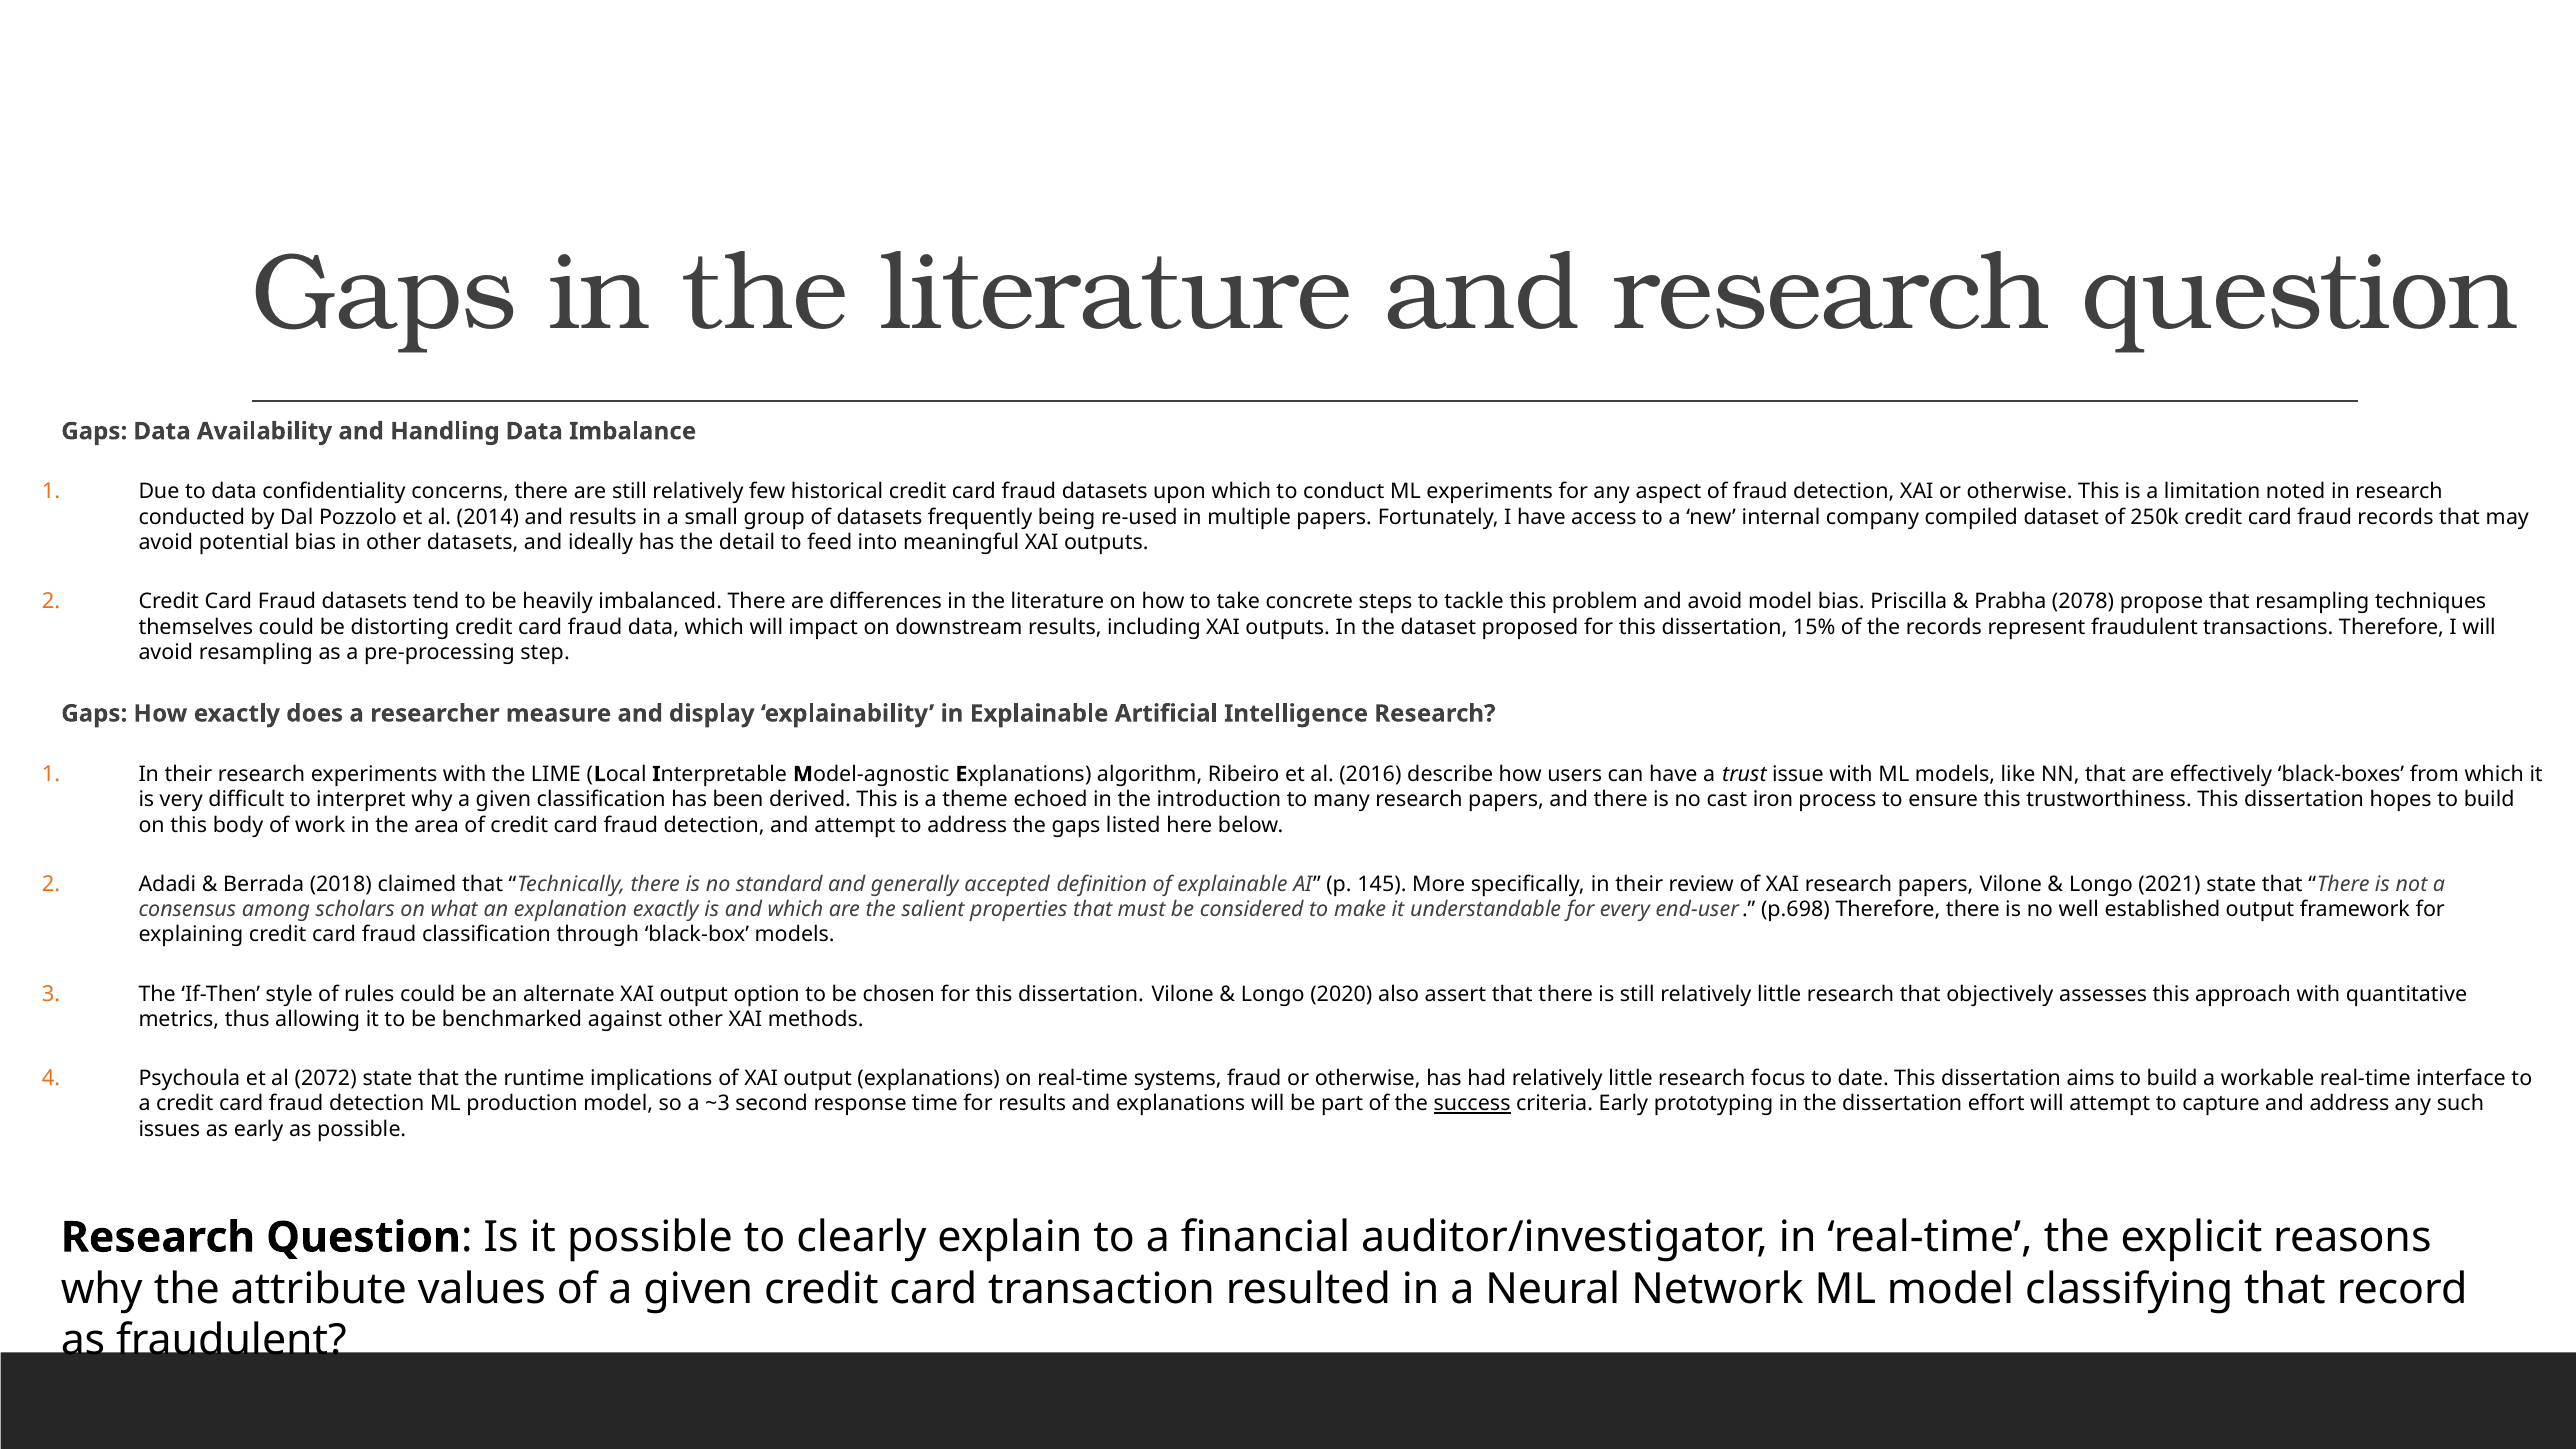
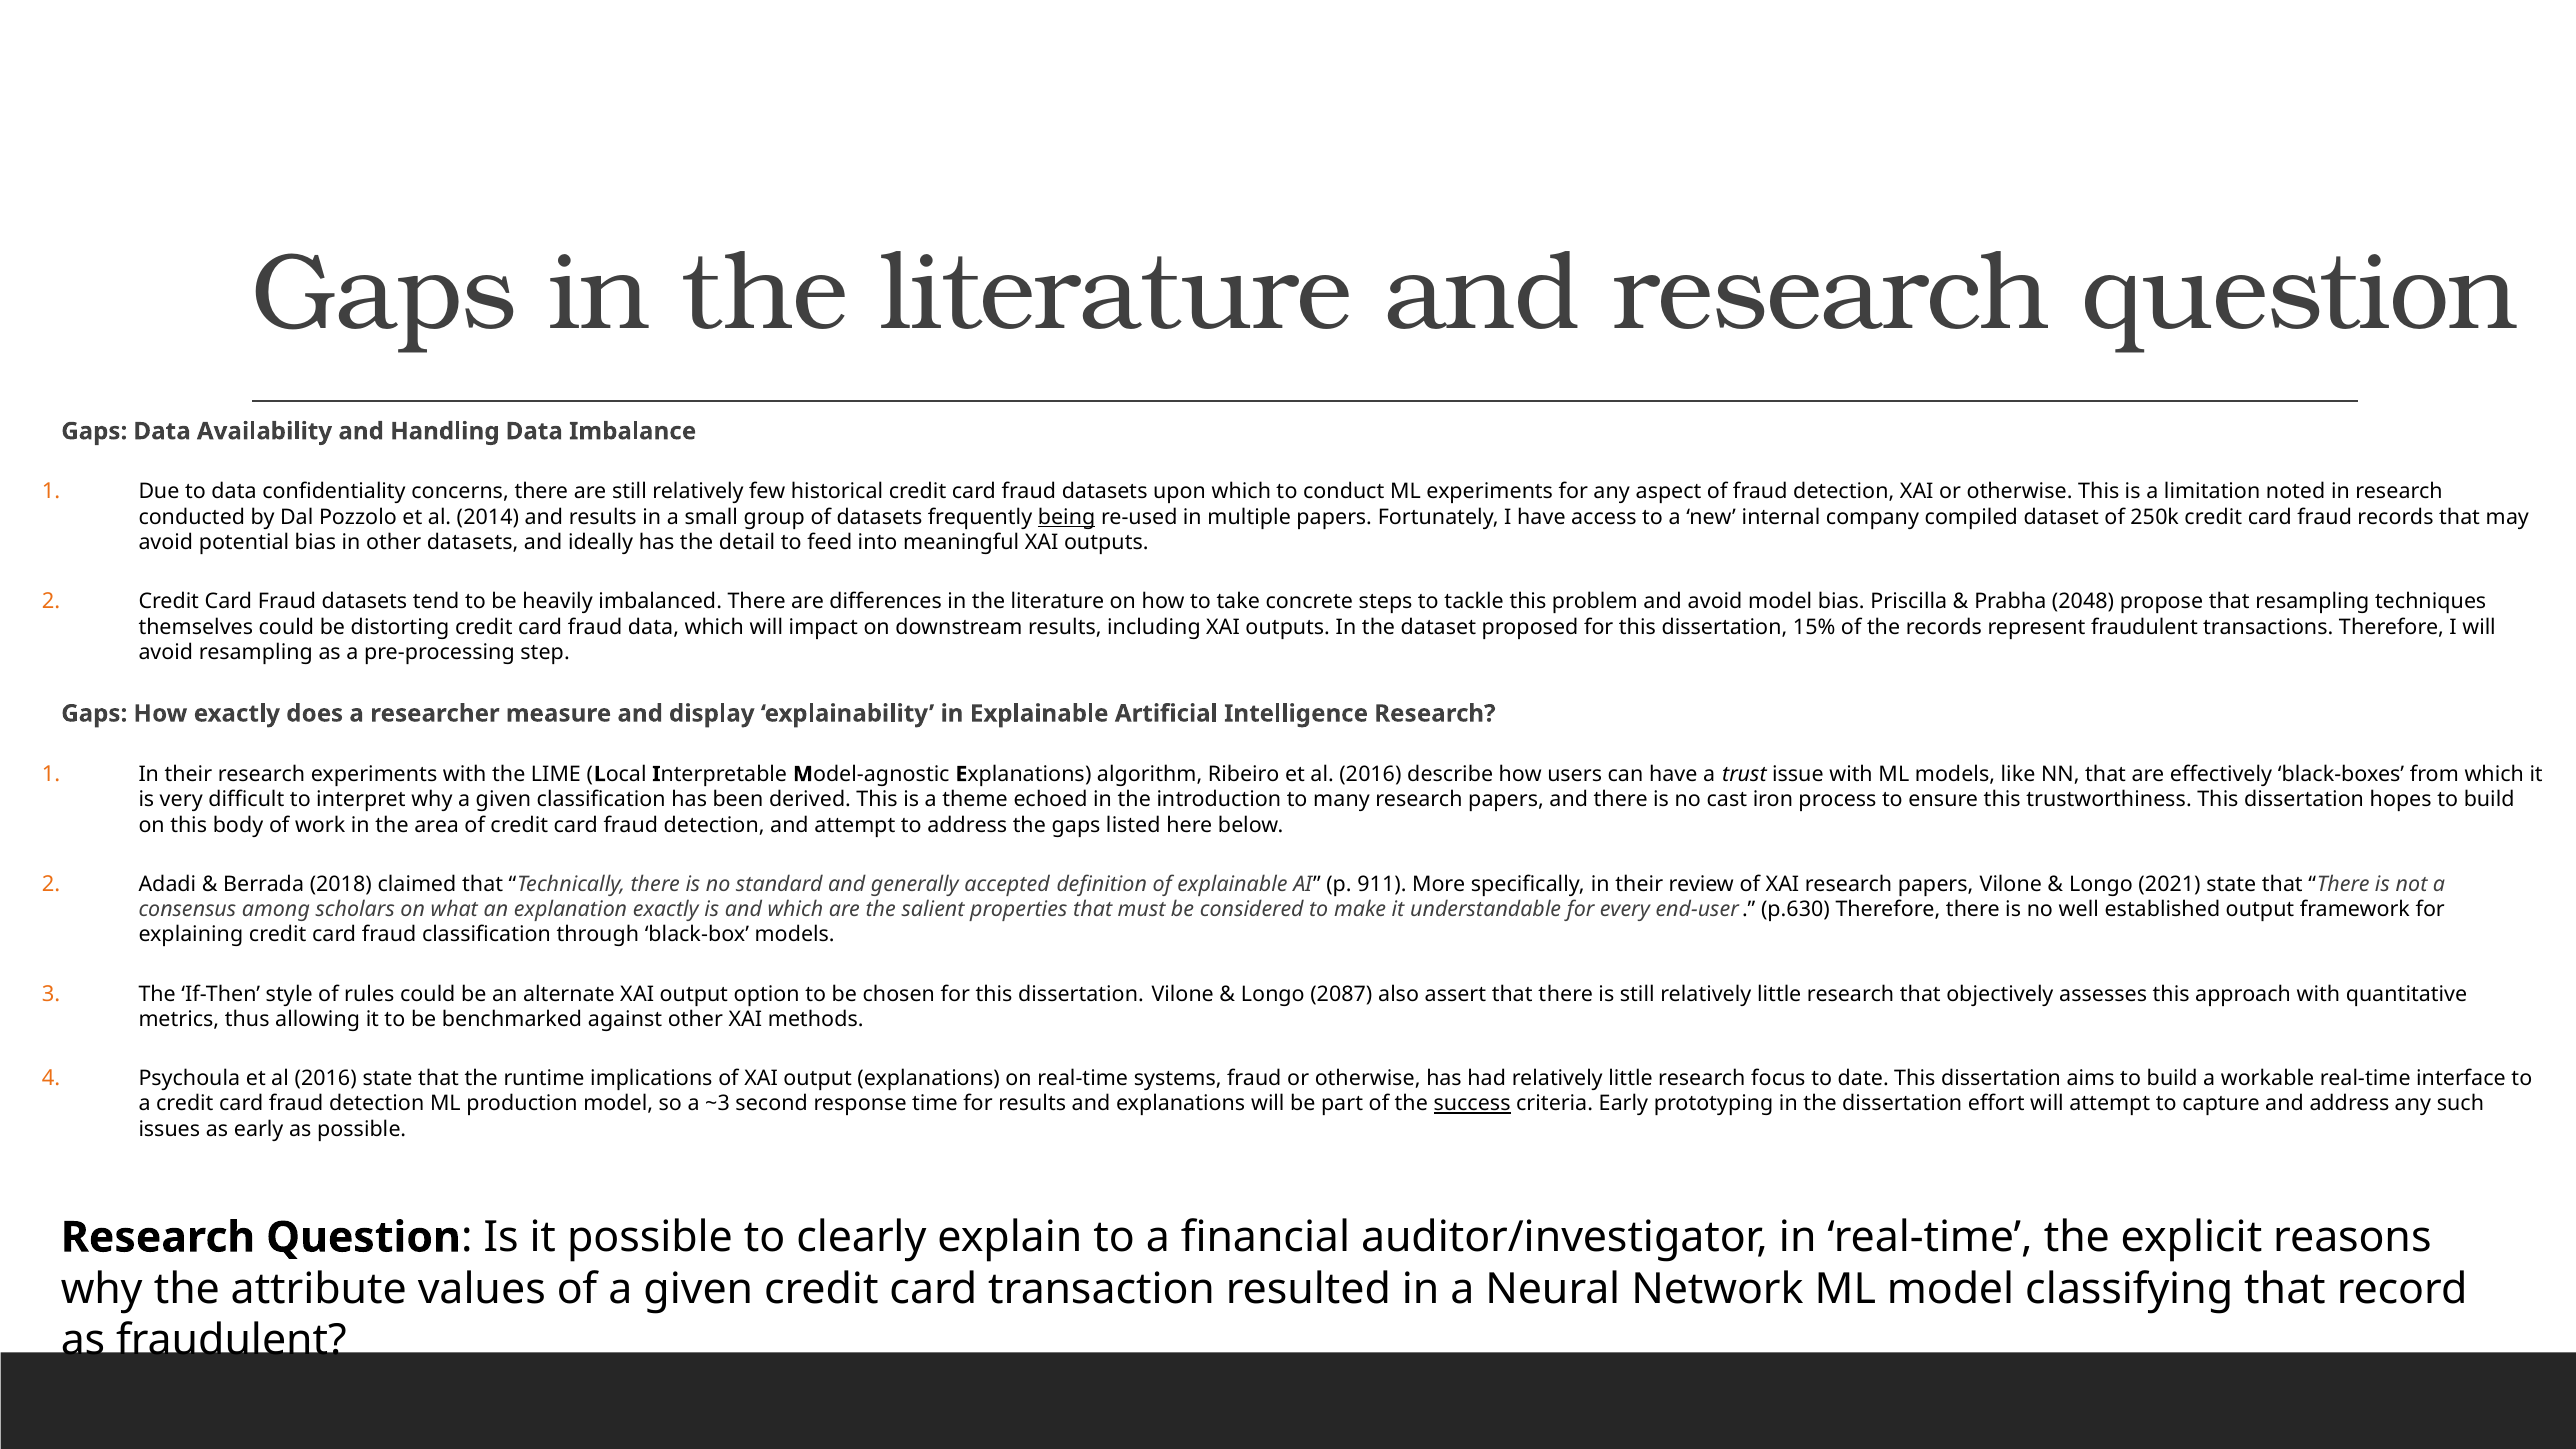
being underline: none -> present (1067, 517)
2078: 2078 -> 2048 (2083, 602)
145: 145 -> 911 (1382, 884)
p.698: p.698 -> p.630 (1795, 909)
2020: 2020 -> 2087 (1341, 994)
Psychoula et al 2072: 2072 -> 2016 (326, 1078)
